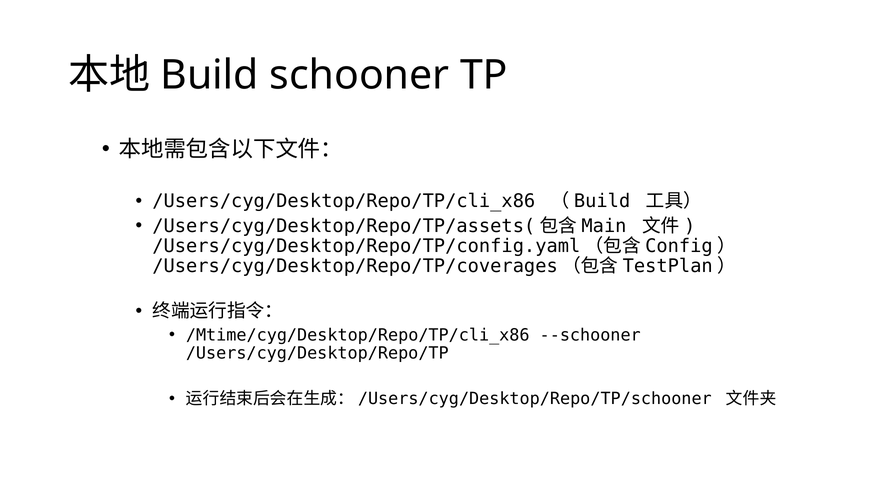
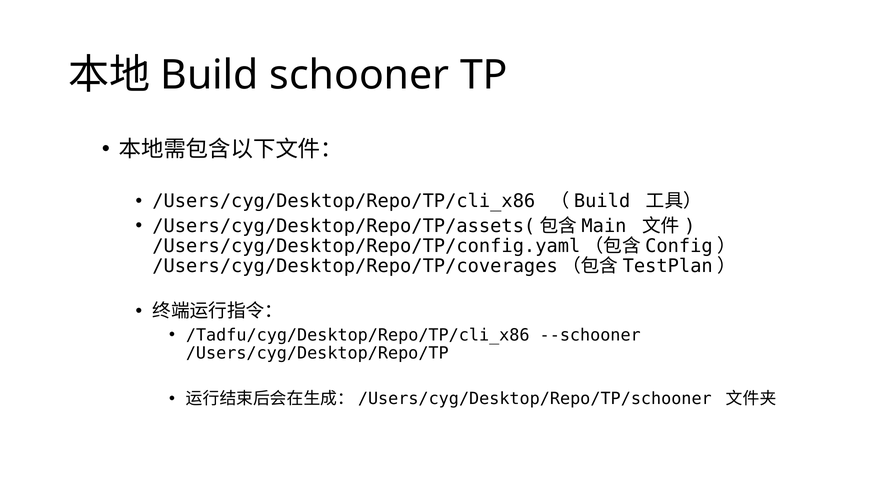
/Mtime/cyg/Desktop/Repo/TP/cli_x86: /Mtime/cyg/Desktop/Repo/TP/cli_x86 -> /Tadfu/cyg/Desktop/Repo/TP/cli_x86 (358, 335)
